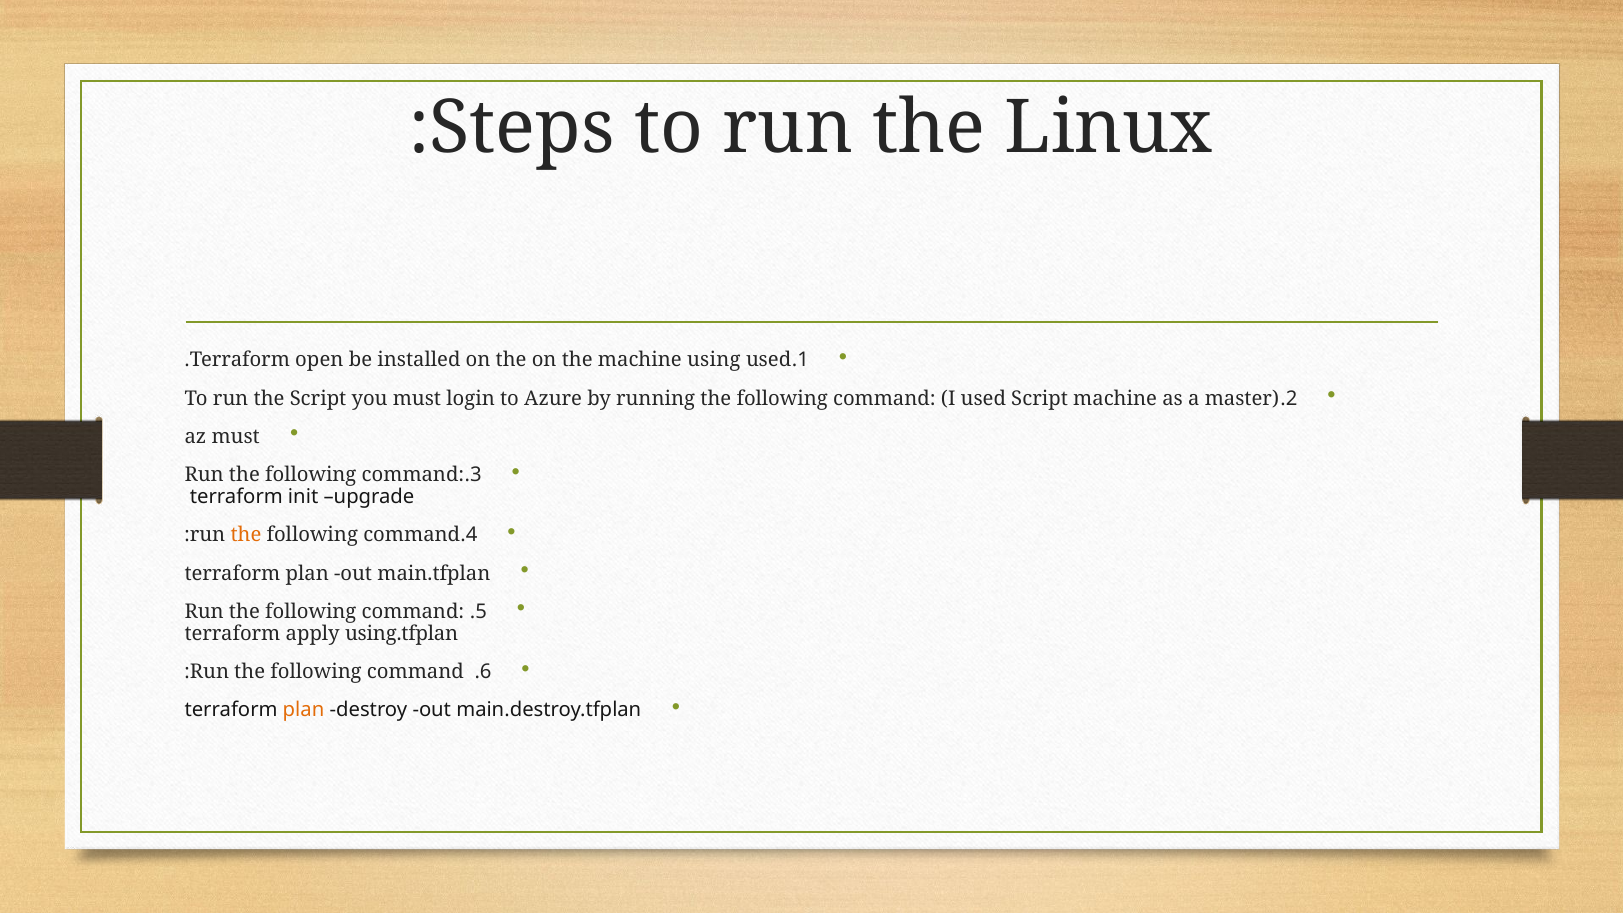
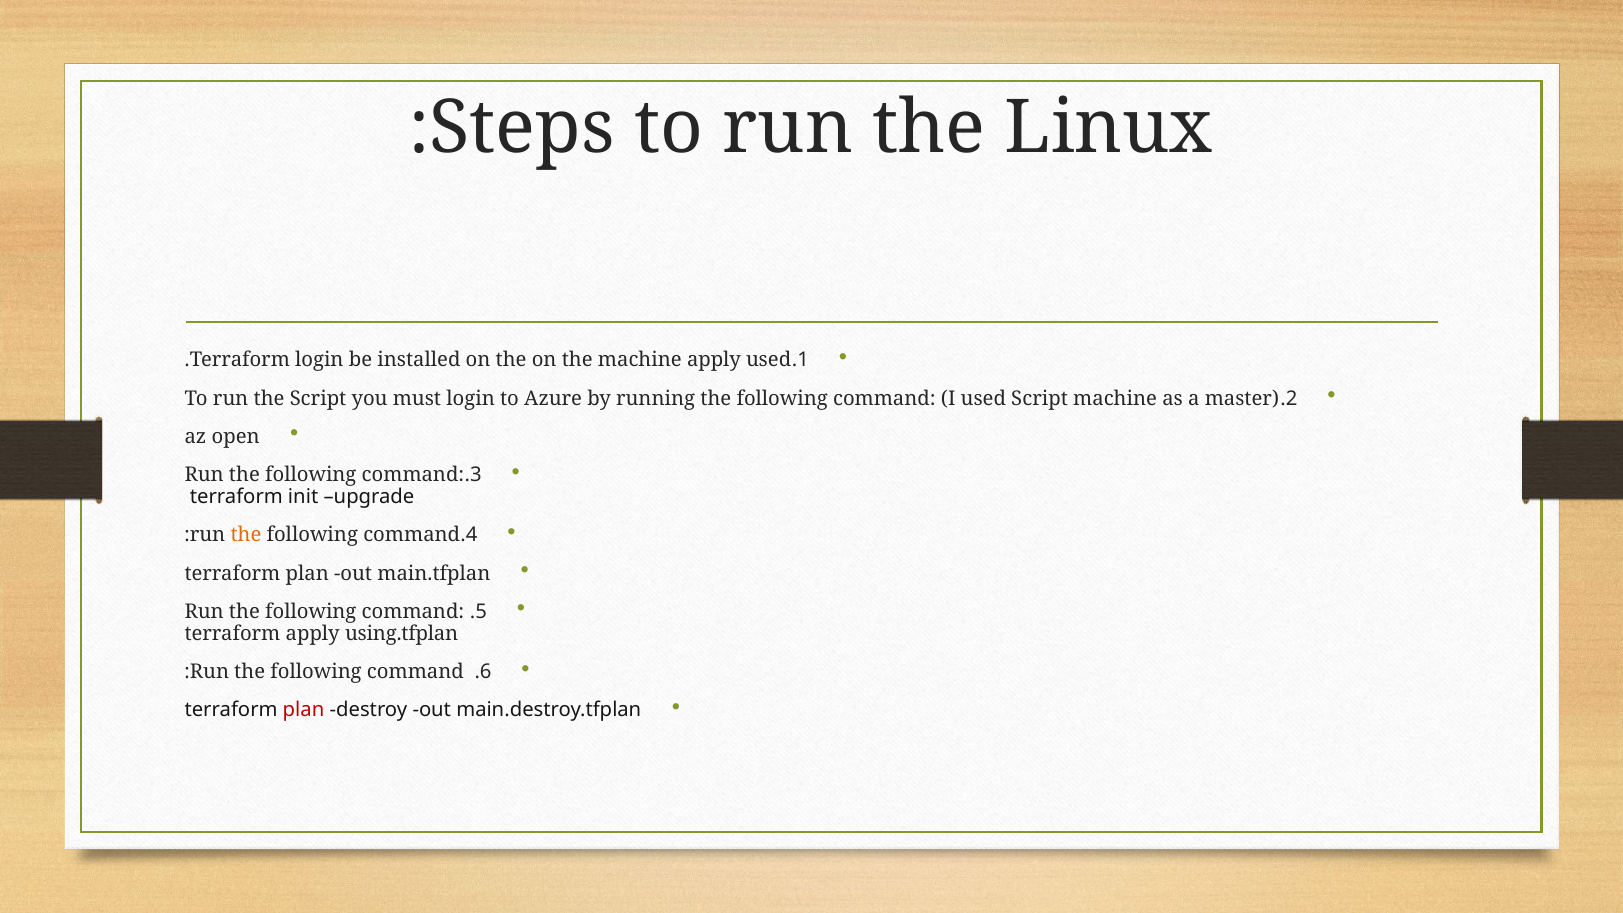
Terraform open: open -> login (319, 360)
machine using: using -> apply (714, 360)
az must: must -> open (236, 437)
plan colour: orange -> red (304, 710)
